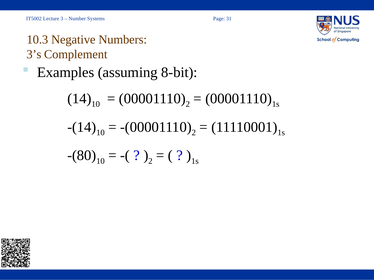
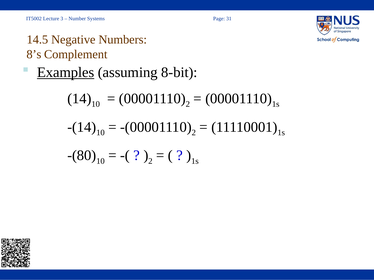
10.3: 10.3 -> 14.5 (37, 40)
3’s: 3’s -> 8’s (34, 54)
Examples underline: none -> present (66, 73)
